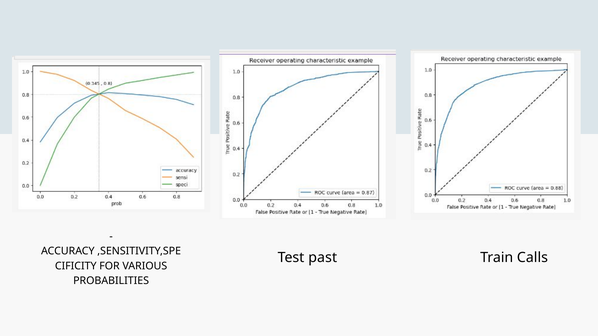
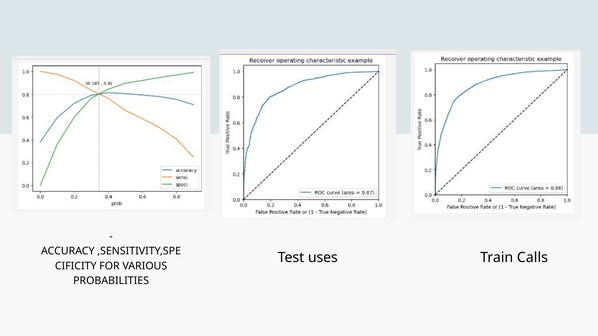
past: past -> uses (323, 258)
